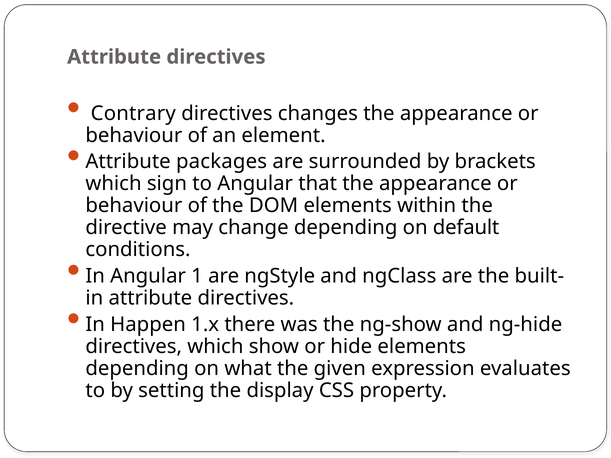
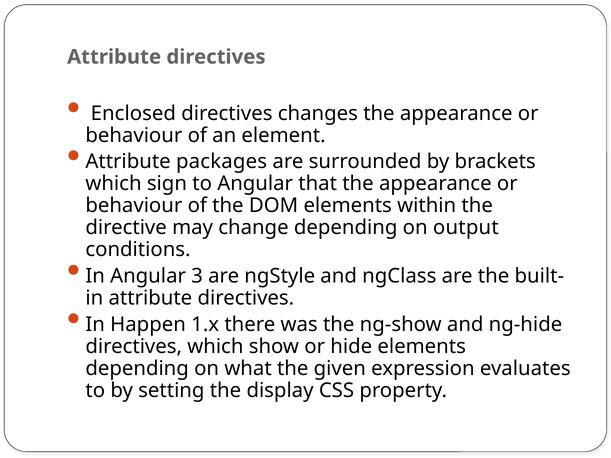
Contrary: Contrary -> Enclosed (133, 113)
default: default -> output (466, 228)
1: 1 -> 3 (197, 276)
